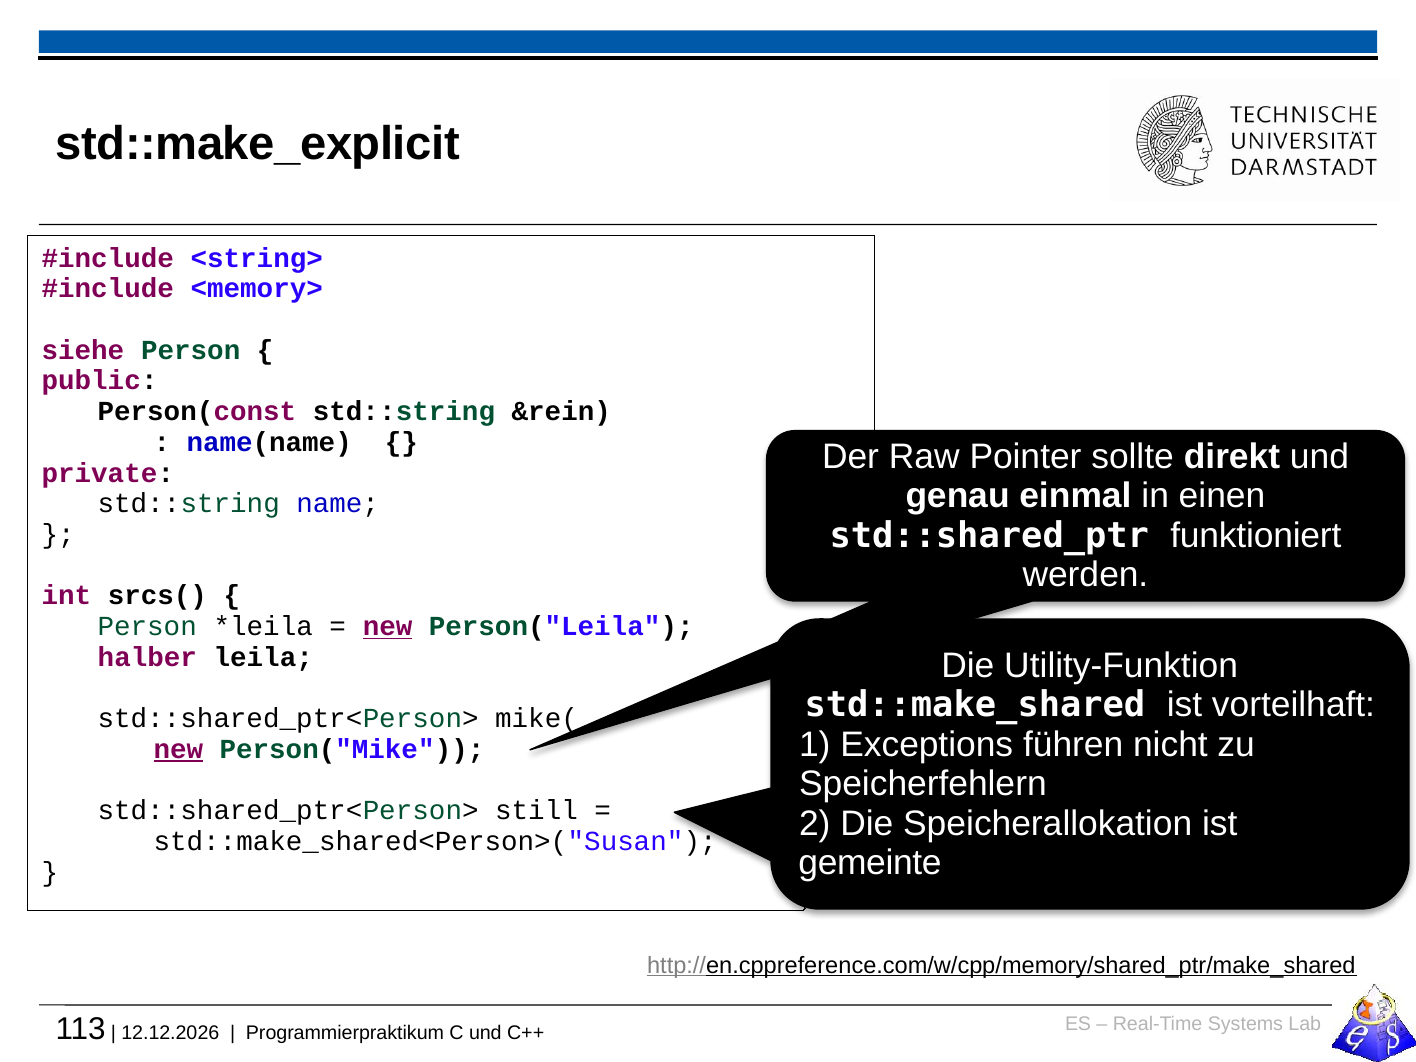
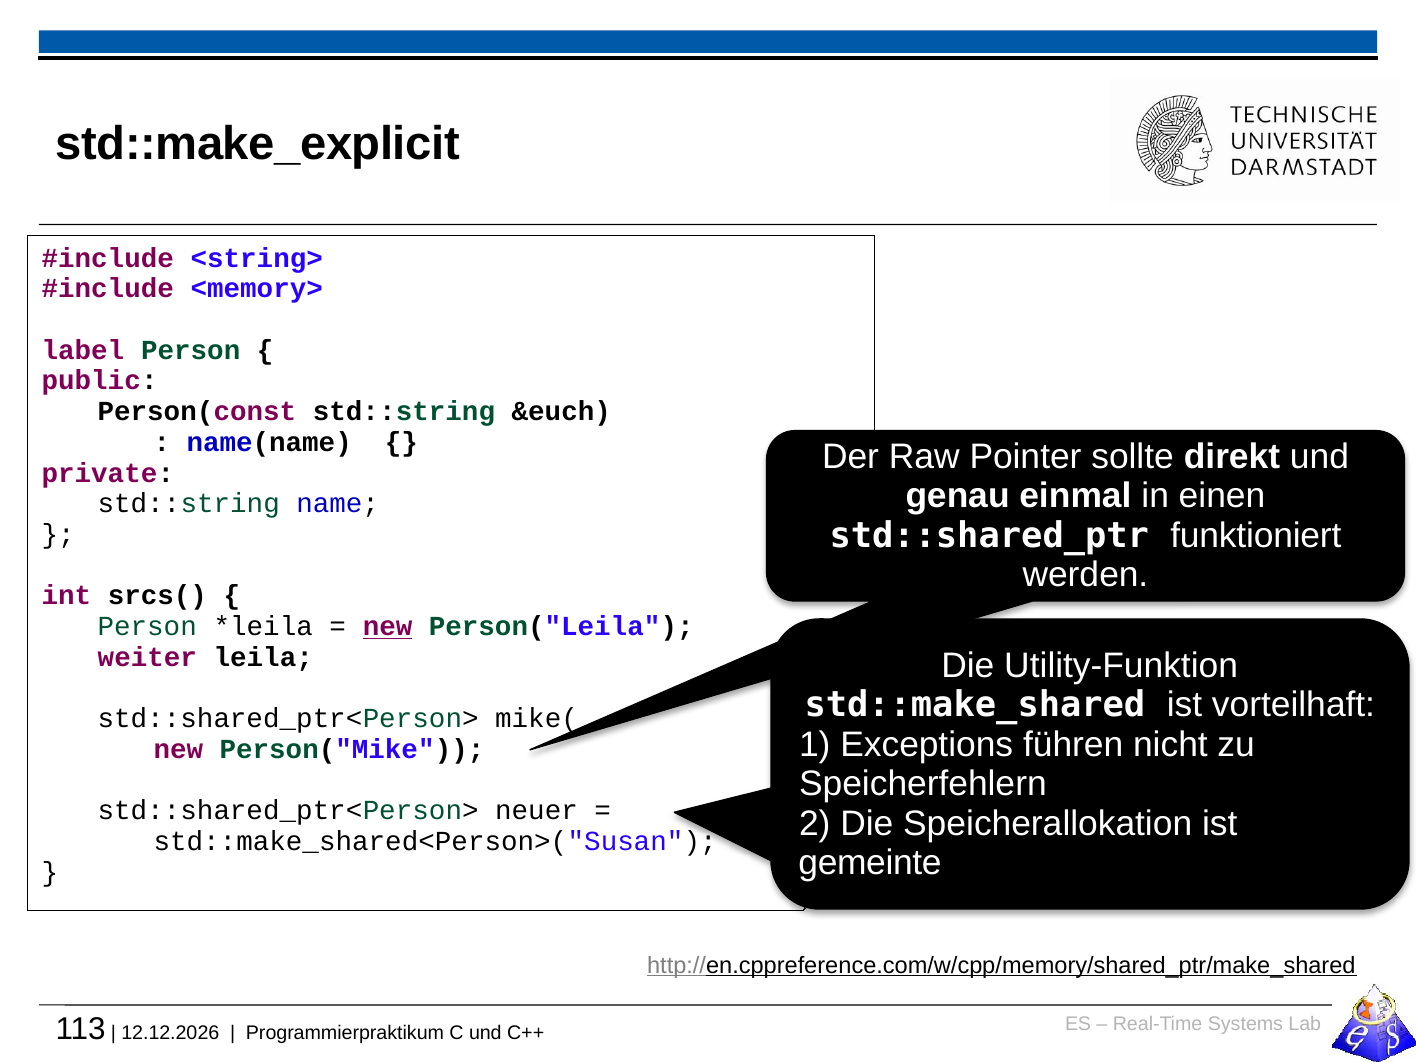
siehe: siehe -> label (83, 350)
&rein: &rein -> &euch (561, 412)
halber: halber -> weiter (147, 657)
new underline: present -> none (178, 749)
still: still -> neuer (536, 811)
